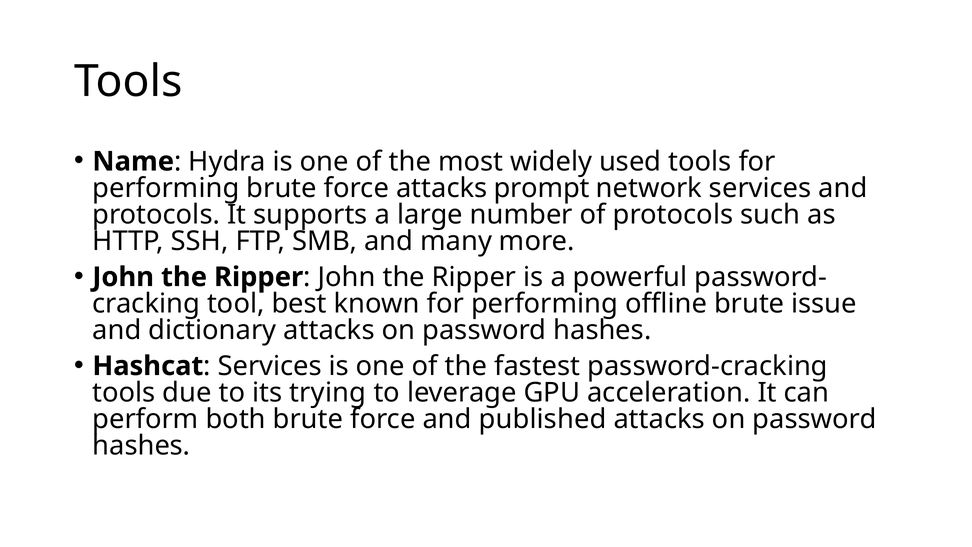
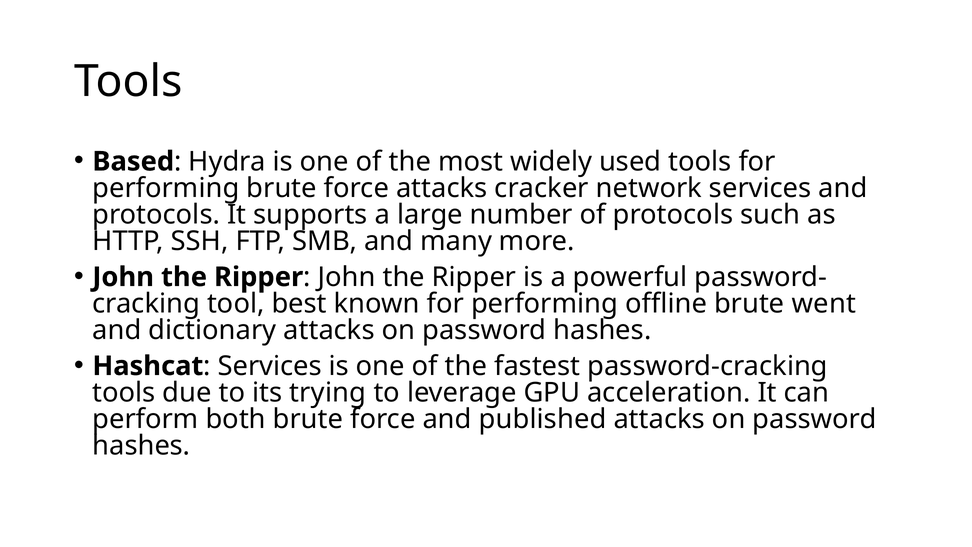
Name: Name -> Based (133, 161)
prompt: prompt -> cracker (542, 188)
issue: issue -> went (824, 304)
